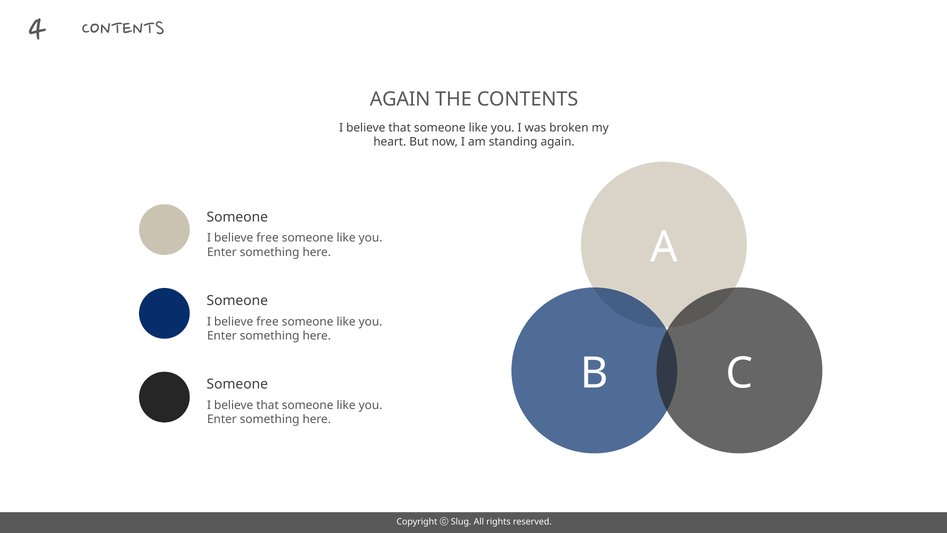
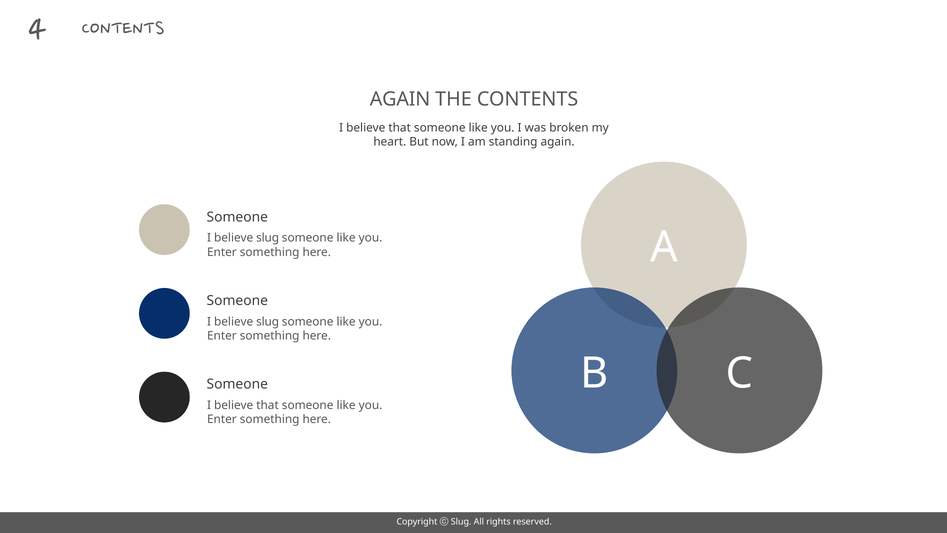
free: free -> slug (268, 238)
free: free -> slug (268, 322)
